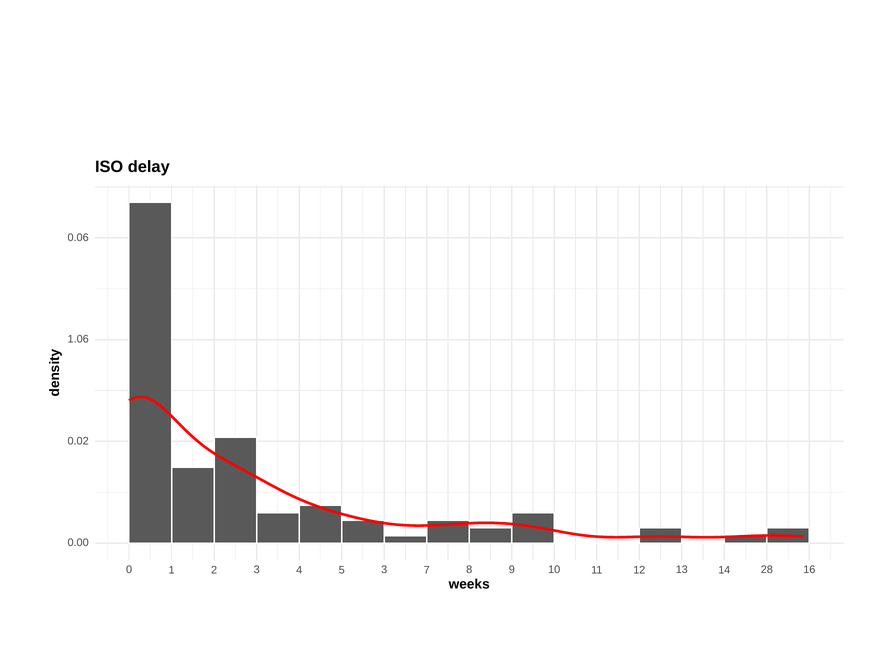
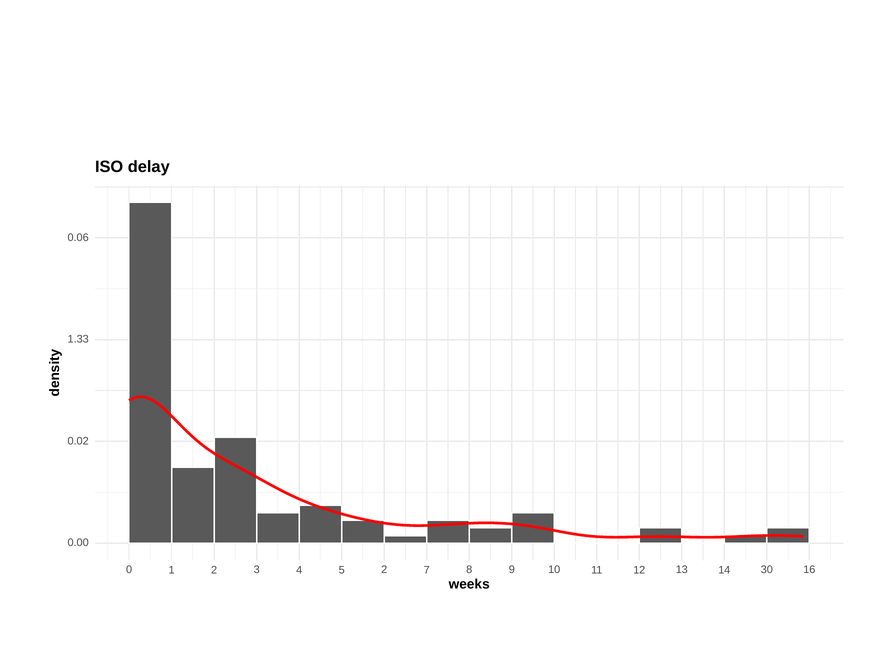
1.06: 1.06 -> 1.33 (78, 339)
5 3: 3 -> 2 (384, 570)
28: 28 -> 30 (767, 570)
